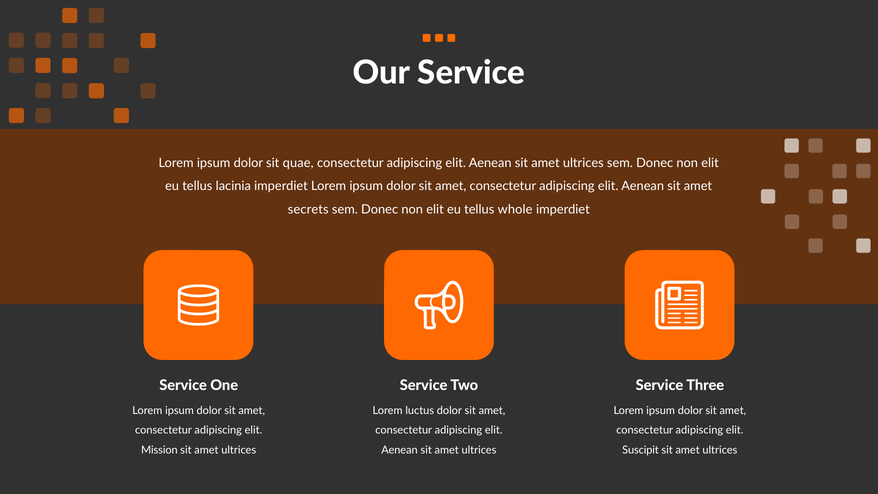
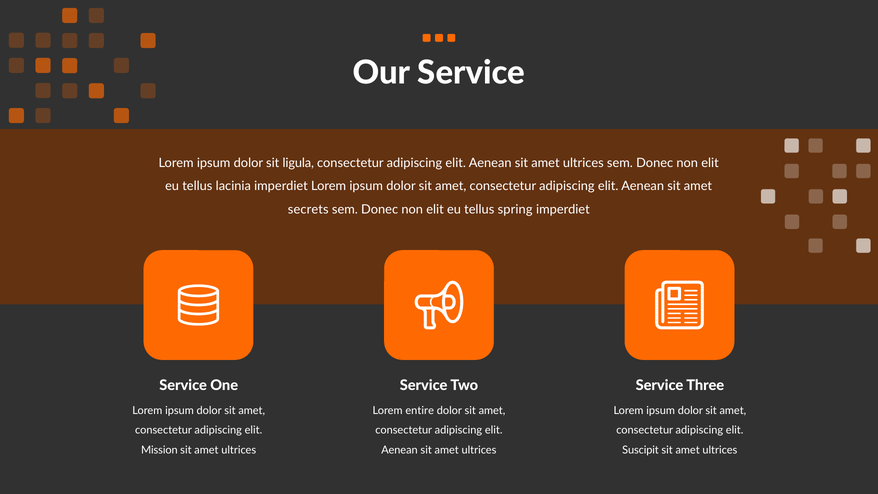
quae: quae -> ligula (298, 163)
whole: whole -> spring (515, 209)
luctus: luctus -> entire (420, 410)
